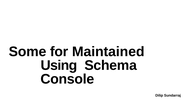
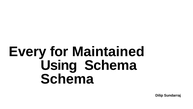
Some: Some -> Every (28, 51)
Console: Console -> Schema (67, 79)
